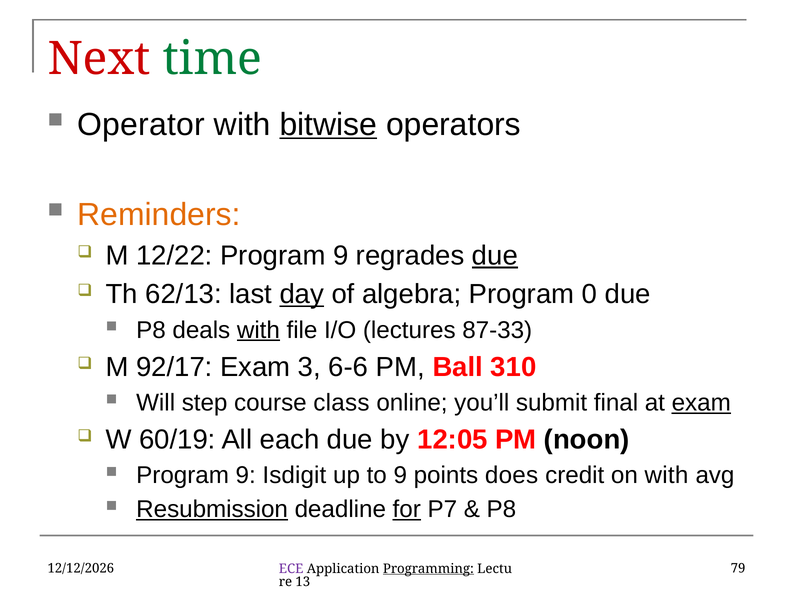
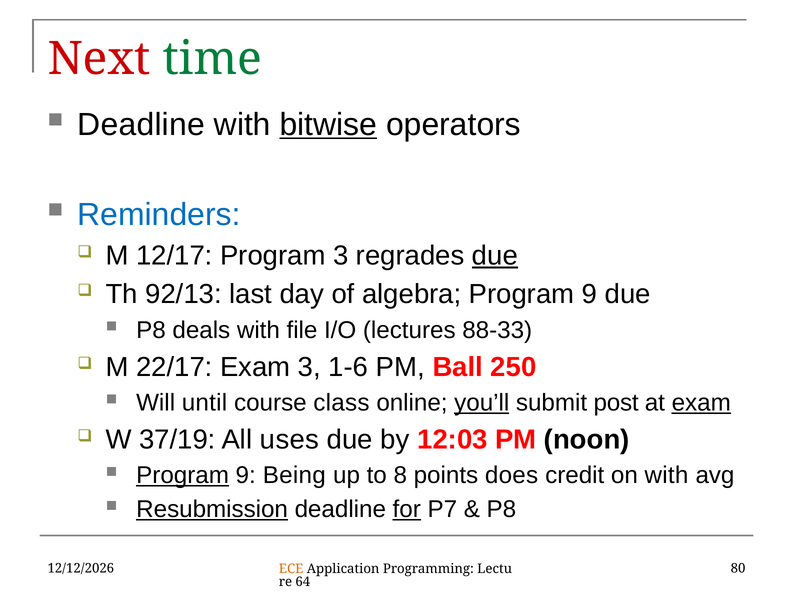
Operator: Operator -> Deadline (141, 124)
Reminders colour: orange -> blue (159, 214)
12/22: 12/22 -> 12/17 (174, 256)
9: 9 -> 3 (341, 256)
62/13: 62/13 -> 92/13 (184, 294)
day underline: present -> none (302, 294)
0: 0 -> 9 (589, 294)
with underline: present -> none (258, 330)
87-33: 87-33 -> 88-33 (497, 330)
92/17: 92/17 -> 22/17 (174, 367)
6-6: 6-6 -> 1-6 (348, 367)
310: 310 -> 250 (513, 367)
step: step -> until (204, 403)
you’ll underline: none -> present (482, 403)
final: final -> post (616, 403)
60/19: 60/19 -> 37/19 (177, 440)
each: each -> uses (289, 440)
12:05: 12:05 -> 12:03 (452, 440)
Program underline: none -> present (183, 475)
Isdigit: Isdigit -> Being (294, 475)
to 9: 9 -> 8 (400, 475)
79: 79 -> 80 (738, 568)
ECE colour: purple -> orange (291, 568)
Programming underline: present -> none (428, 568)
13: 13 -> 64 (303, 582)
